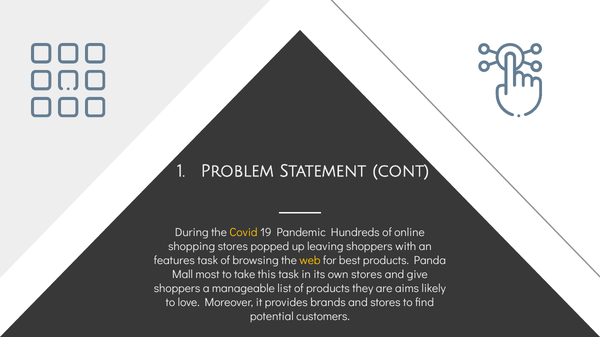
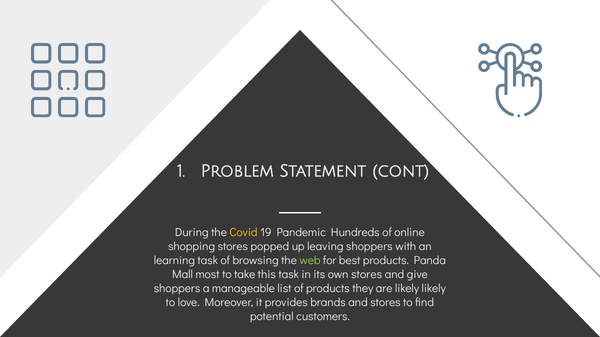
features: features -> learning (174, 261)
web colour: yellow -> light green (310, 261)
are aims: aims -> likely (407, 289)
